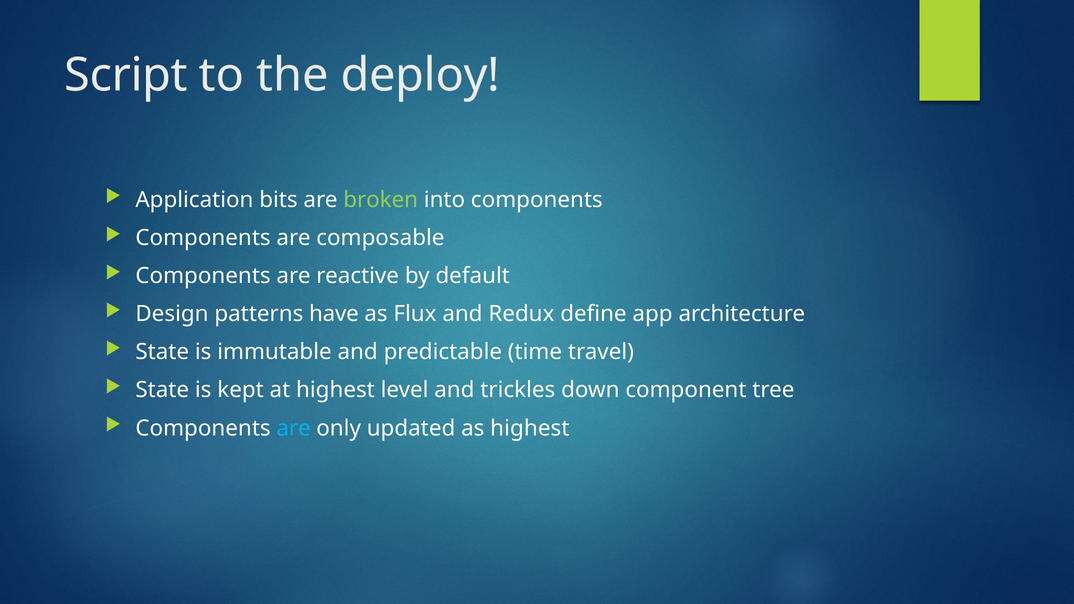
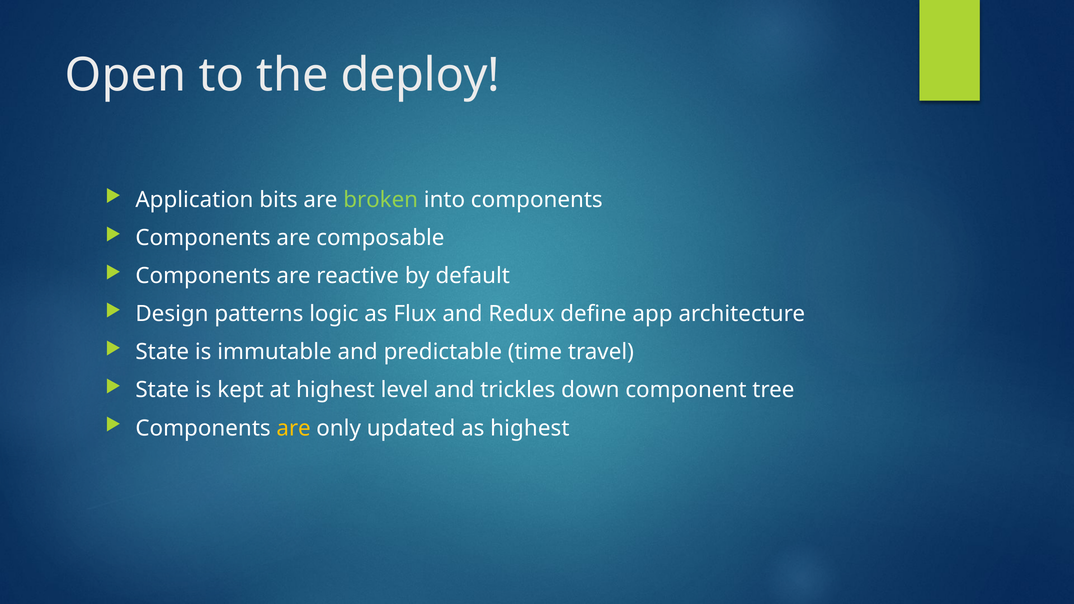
Script: Script -> Open (126, 75)
have: have -> logic (334, 314)
are colour: light blue -> yellow (294, 428)
